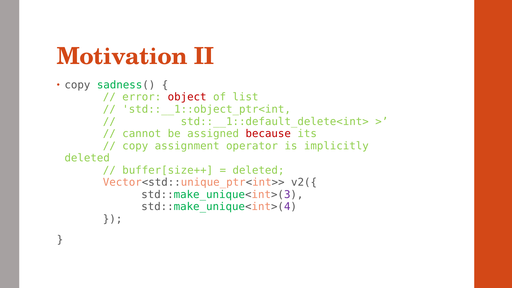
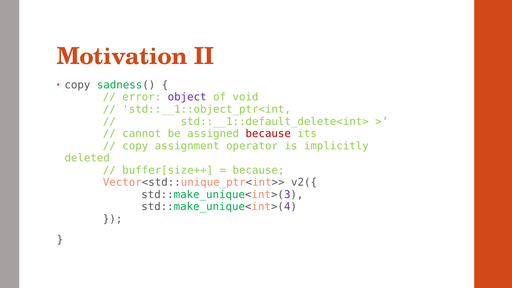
object colour: red -> purple (187, 97)
list: list -> void (246, 97)
deleted: deleted -> because (258, 170)
